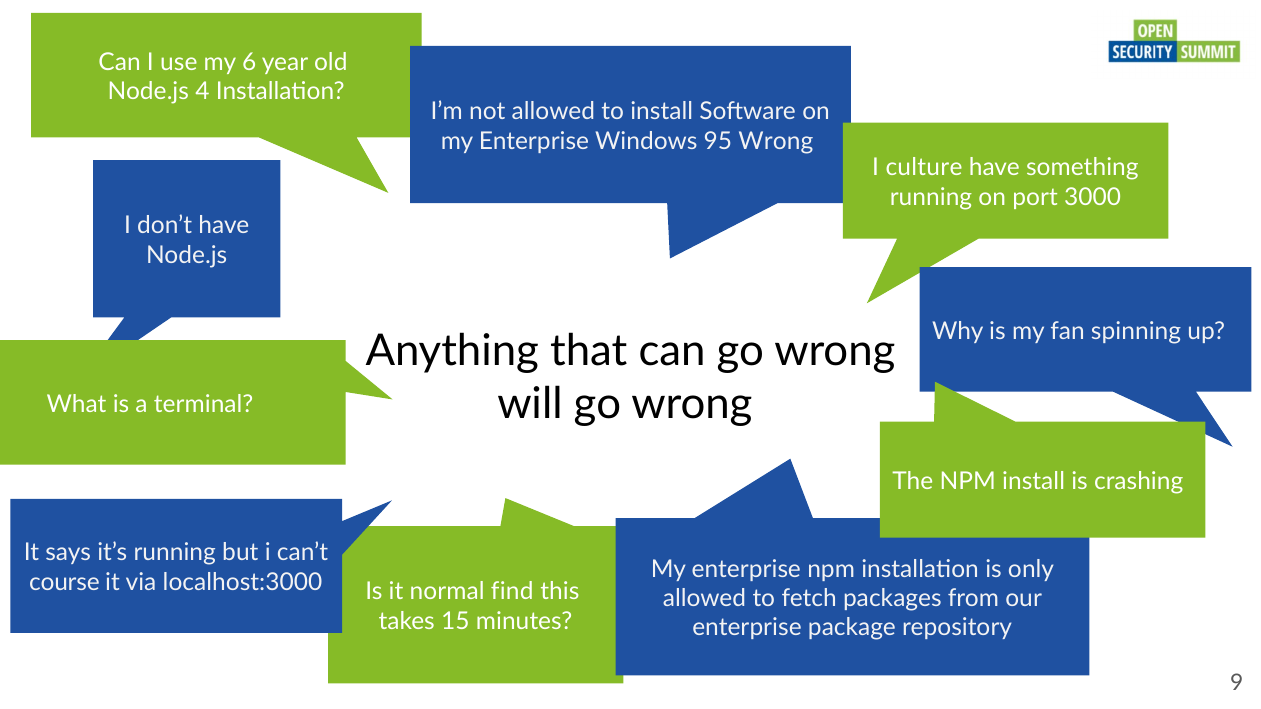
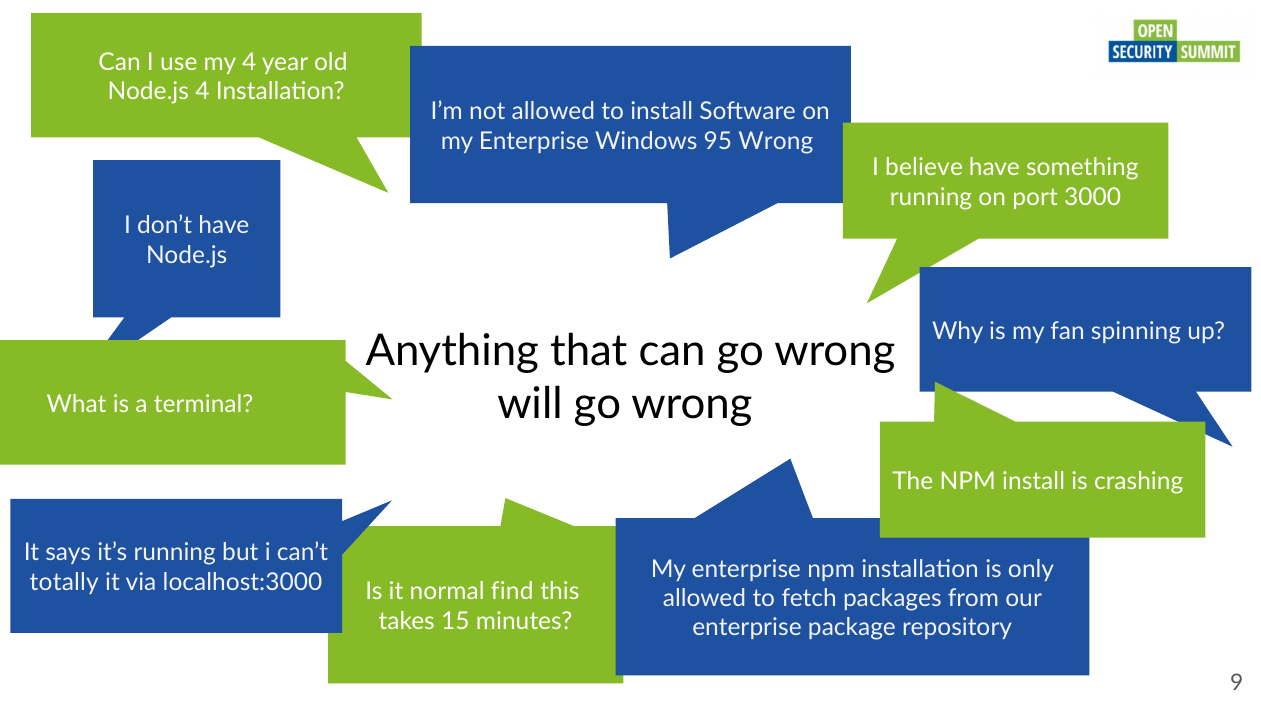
my 6: 6 -> 4 (249, 62)
culture: culture -> believe (924, 168)
course: course -> totally (64, 583)
